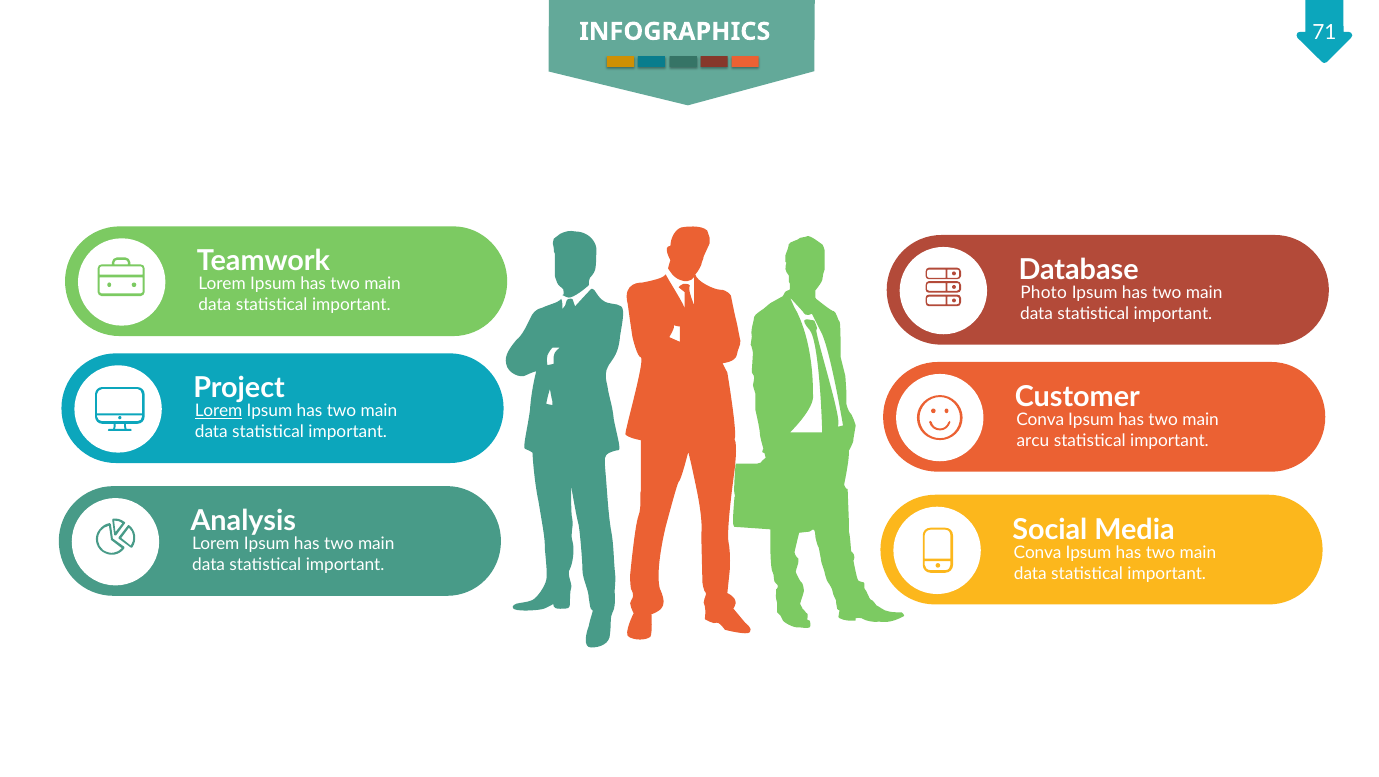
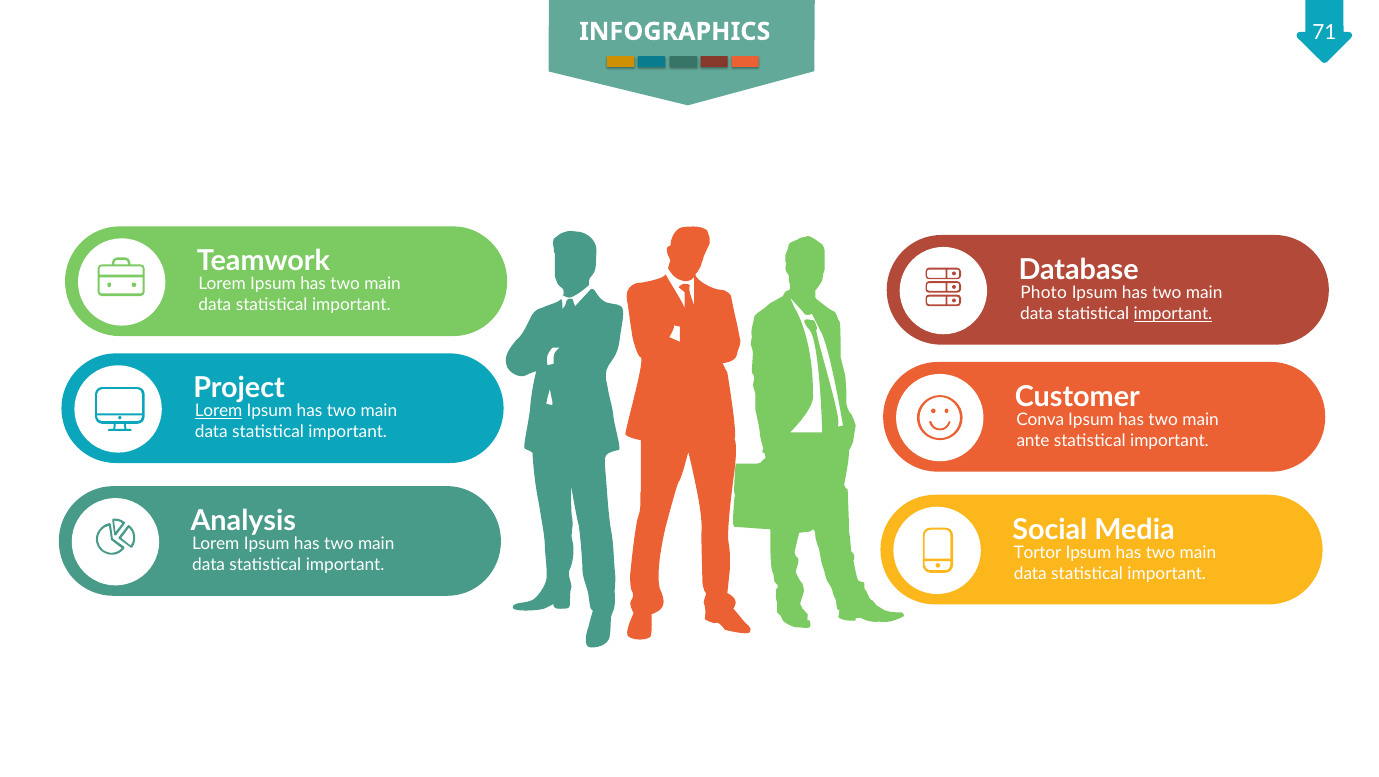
important underline: none -> present (1173, 314)
arcu: arcu -> ante (1033, 441)
Conva: Conva -> Tortor (1038, 553)
